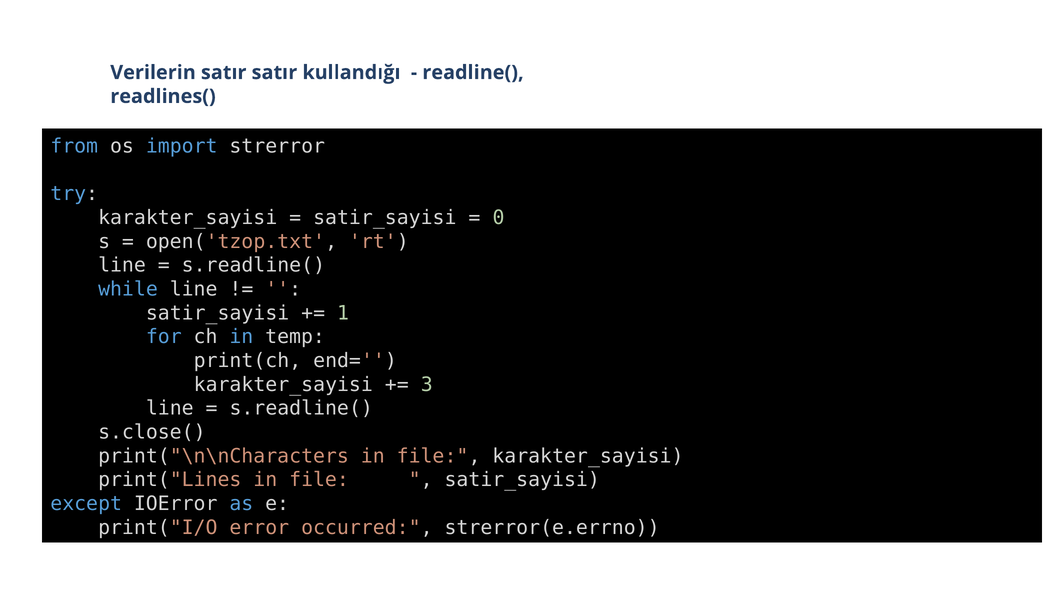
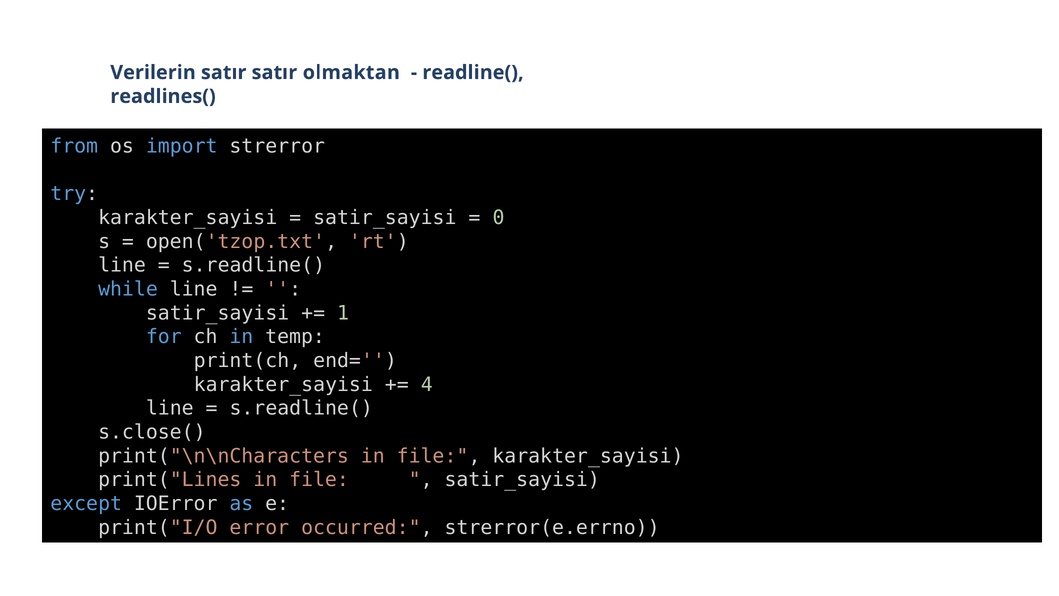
kullandığı: kullandığı -> olmaktan (351, 72)
3: 3 -> 4 (427, 384)
